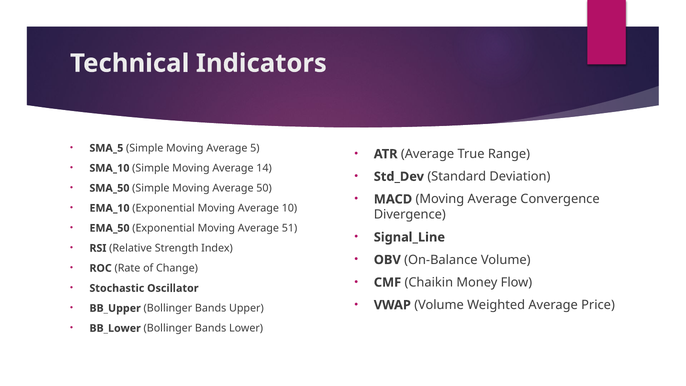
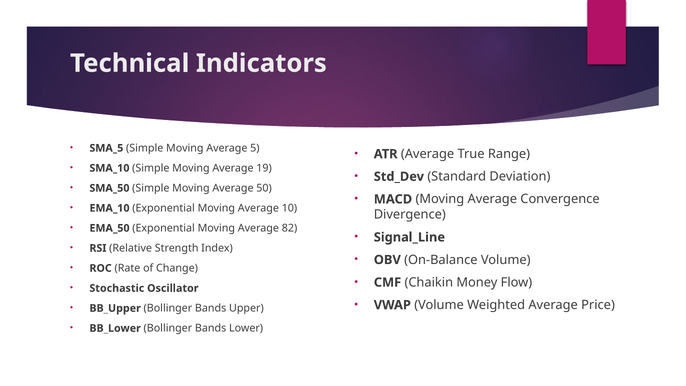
14: 14 -> 19 (264, 168)
51: 51 -> 82 (289, 228)
